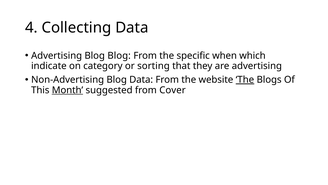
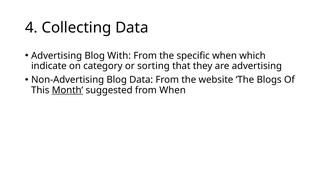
Blog Blog: Blog -> With (119, 55)
The underline: present -> none (245, 80)
from Cover: Cover -> When (173, 90)
